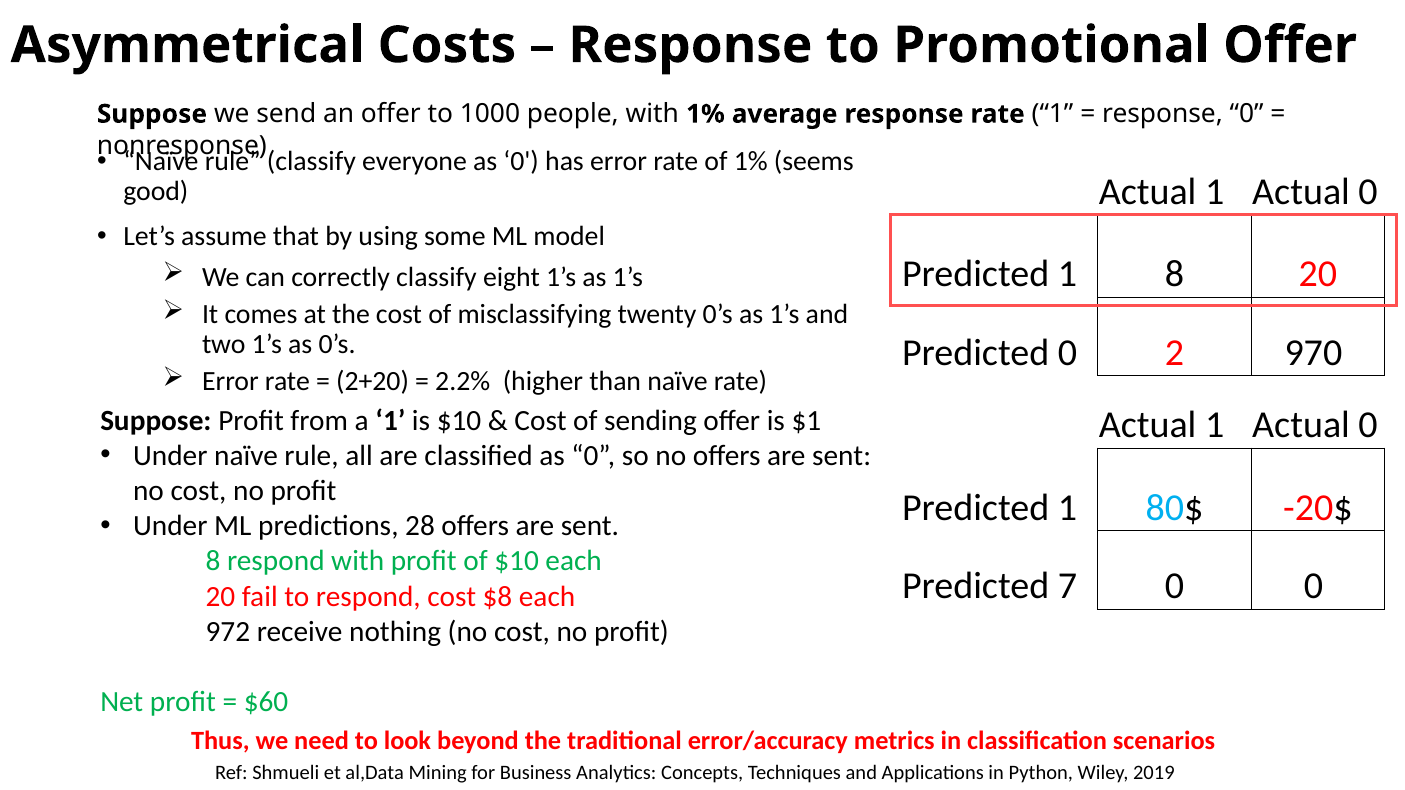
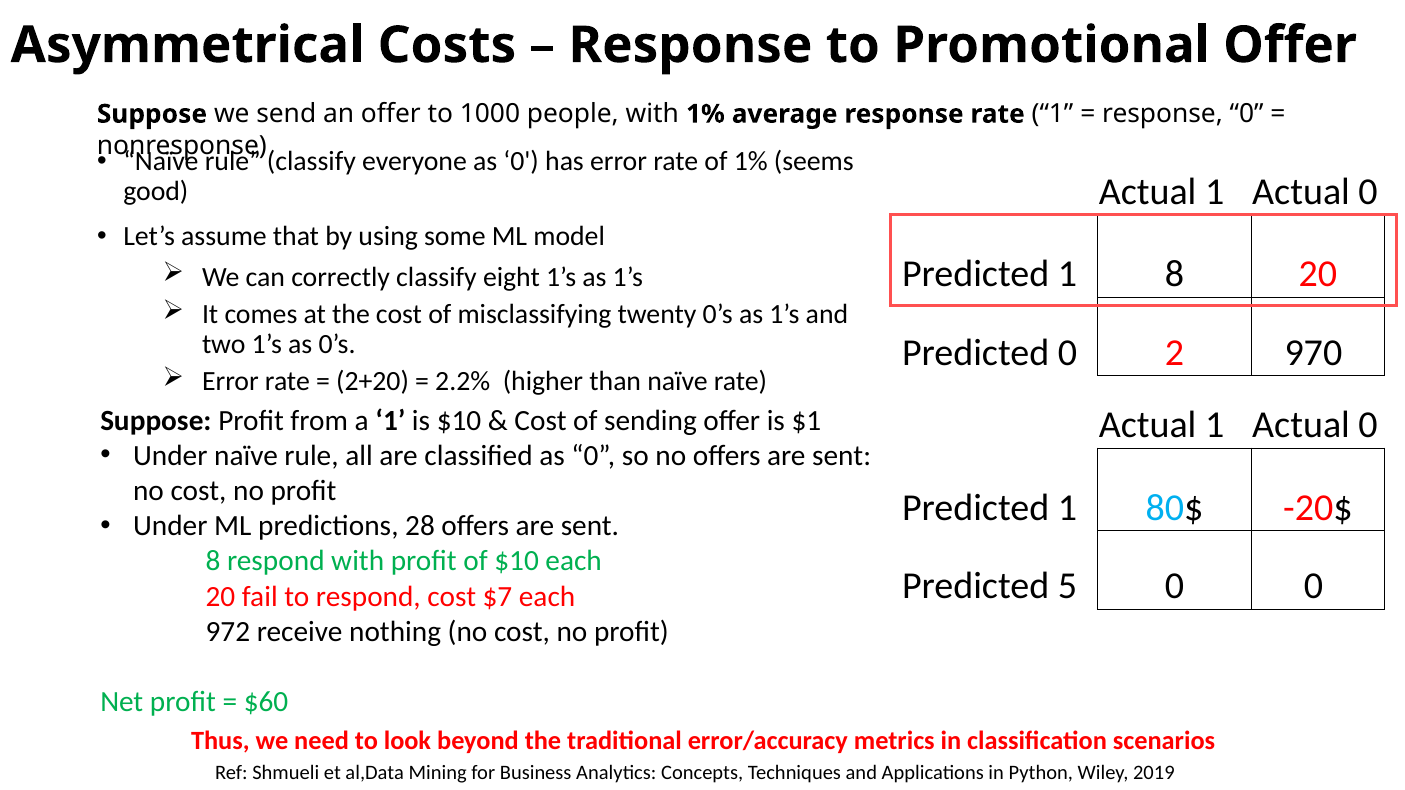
7: 7 -> 5 (1068, 587)
$8: $8 -> $7 (497, 597)
